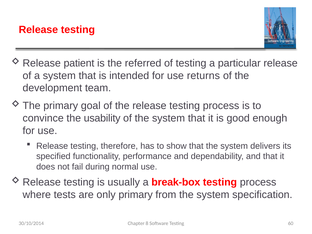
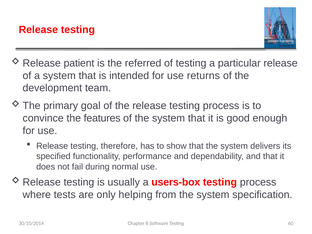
usability: usability -> features (102, 118)
break-box: break-box -> users-box (176, 182)
only primary: primary -> helping (136, 195)
